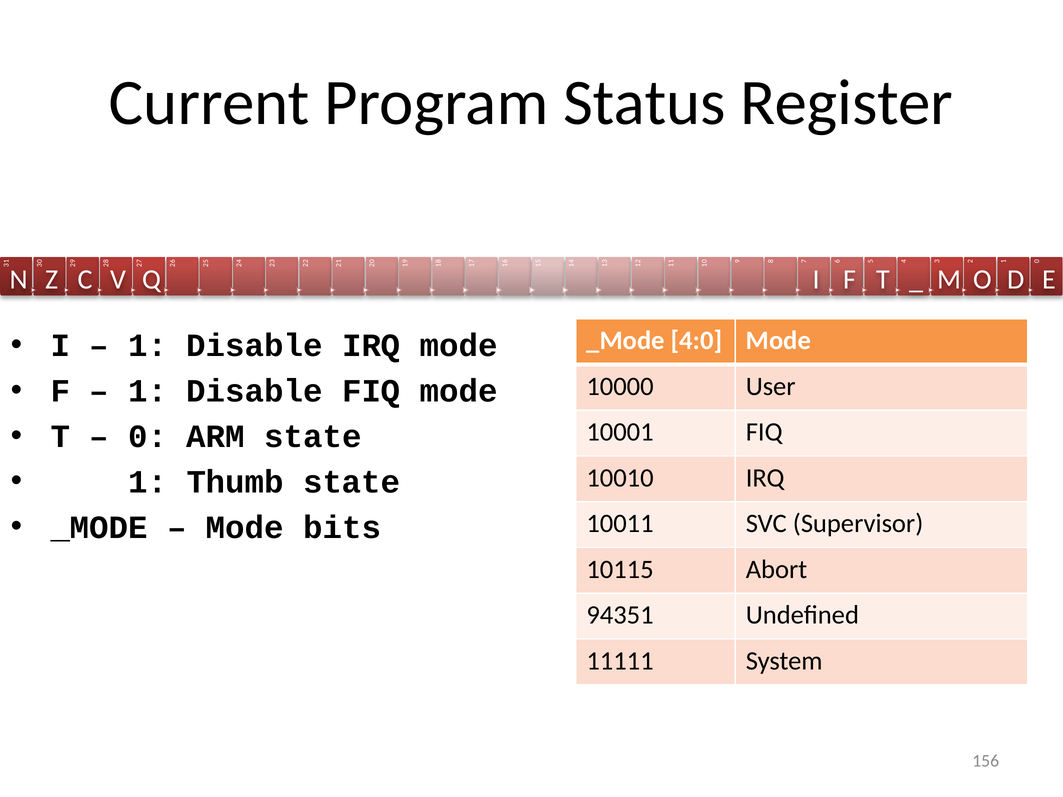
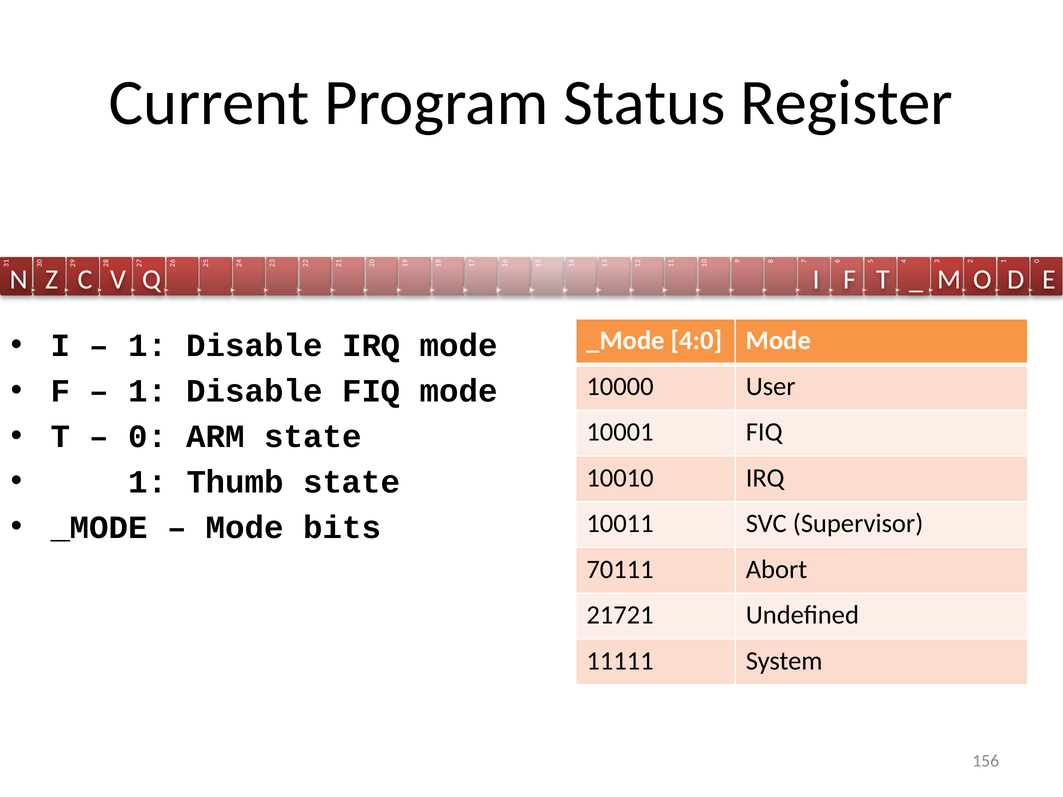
10115: 10115 -> 70111 (620, 569)
94351: 94351 -> 21721 (620, 615)
